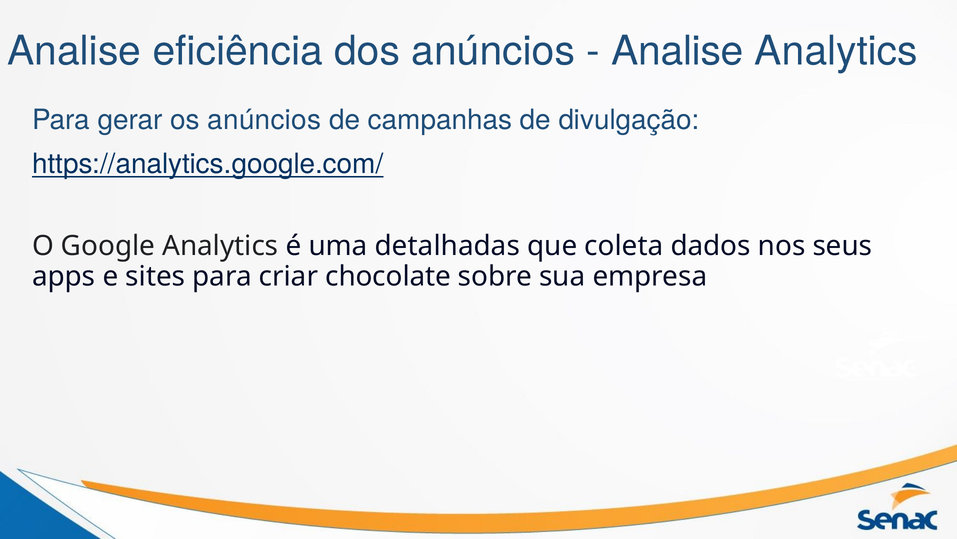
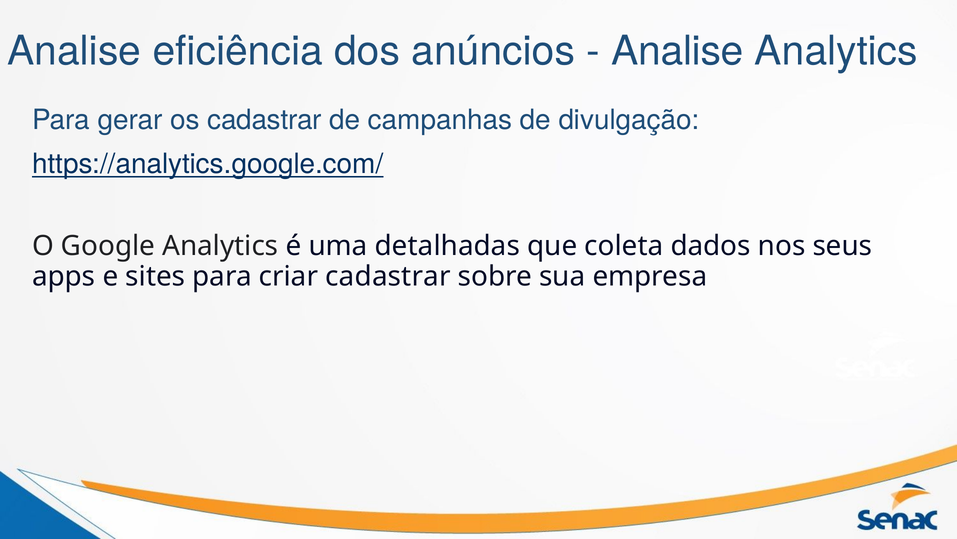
os anúncios: anúncios -> cadastrar (265, 120)
criar chocolate: chocolate -> cadastrar (388, 276)
